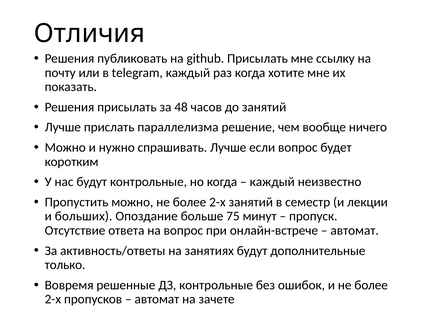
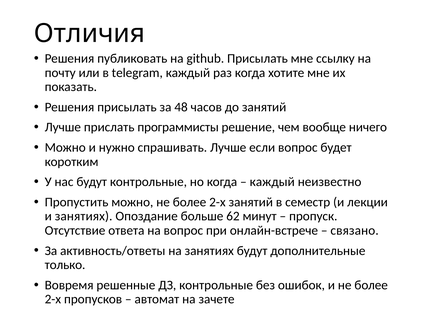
параллелизма: параллелизма -> программисты (178, 127)
и больших: больших -> занятиях (84, 216)
75: 75 -> 62 (233, 216)
автомат: автомат -> связано (355, 231)
